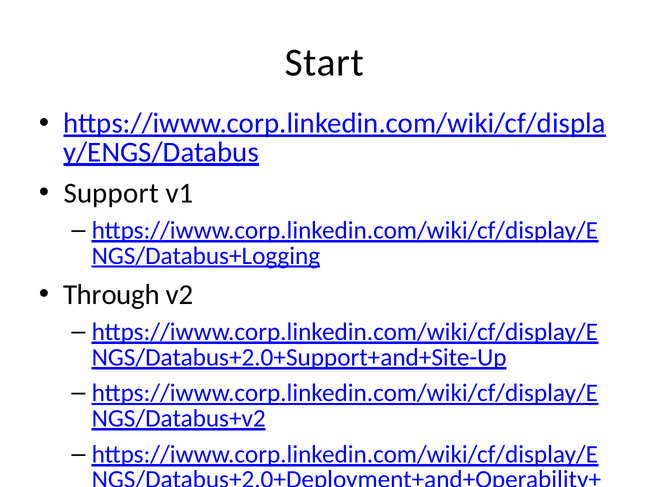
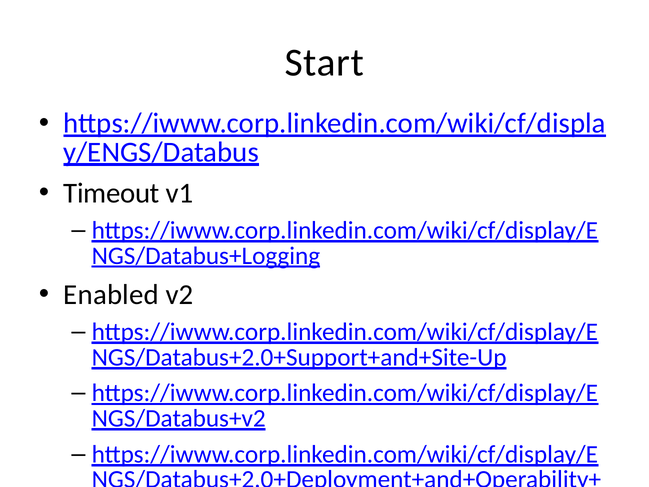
Support: Support -> Timeout (111, 193)
Through: Through -> Enabled (111, 295)
